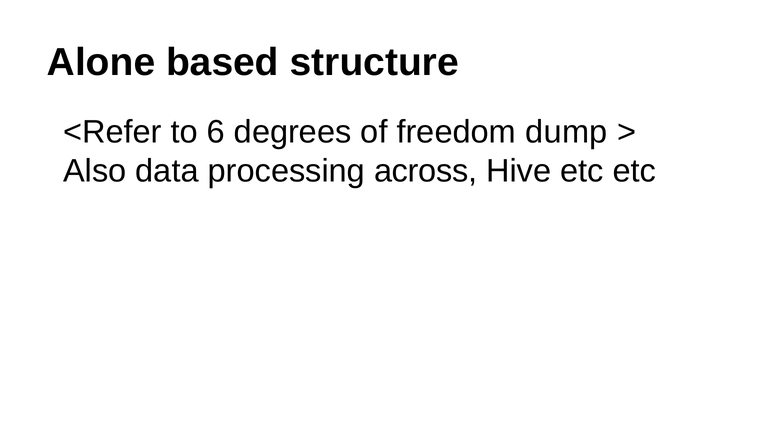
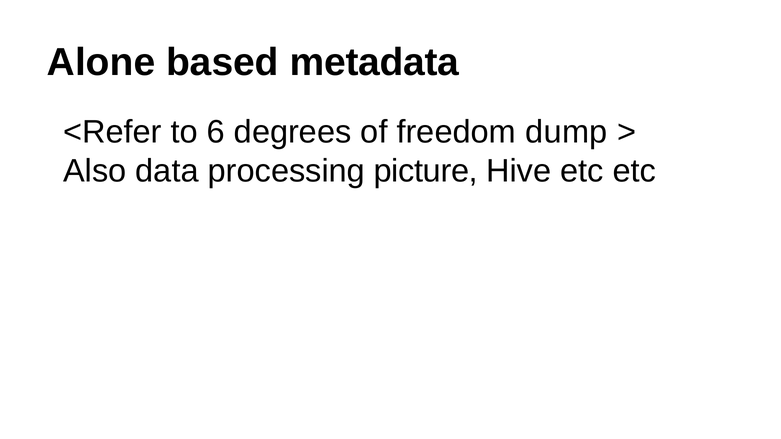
structure: structure -> metadata (374, 62)
across: across -> picture (426, 171)
